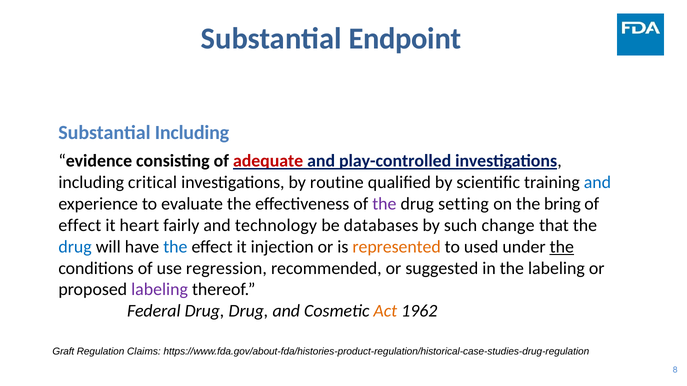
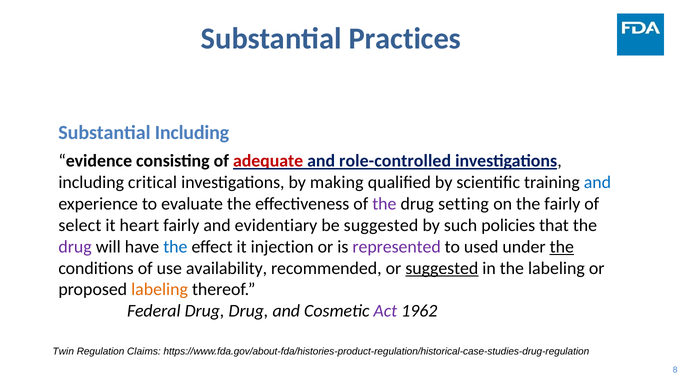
Endpoint: Endpoint -> Practices (405, 39)
play-controlled: play-controlled -> role-controlled (395, 161)
routine: routine -> making (337, 183)
the bring: bring -> fairly (562, 204)
effect: effect -> select (80, 226)
technology: technology -> evidentiary (276, 226)
be databases: databases -> suggested (381, 226)
change: change -> policies (508, 226)
drug colour: blue -> purple (75, 247)
represented colour: orange -> purple (397, 247)
regression: regression -> availability (227, 269)
suggested underline: none -> present (442, 269)
labeling colour: purple -> orange (160, 290)
Act colour: orange -> purple (385, 311)
Graft: Graft -> Twin (63, 352)
